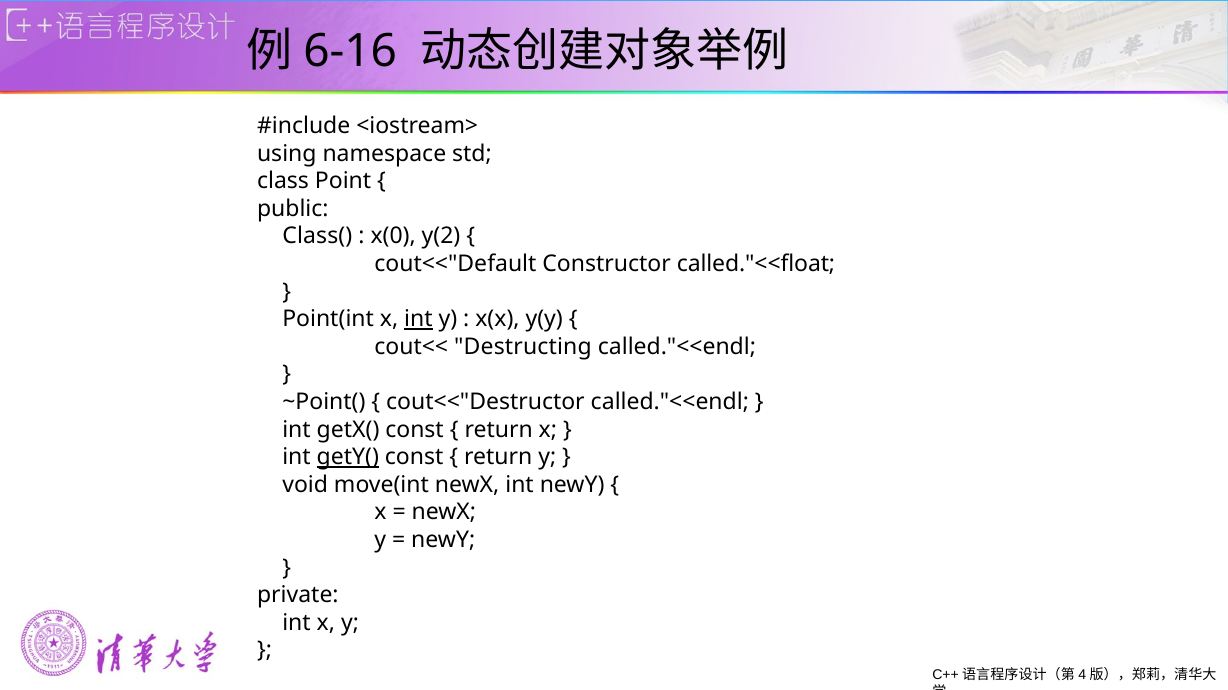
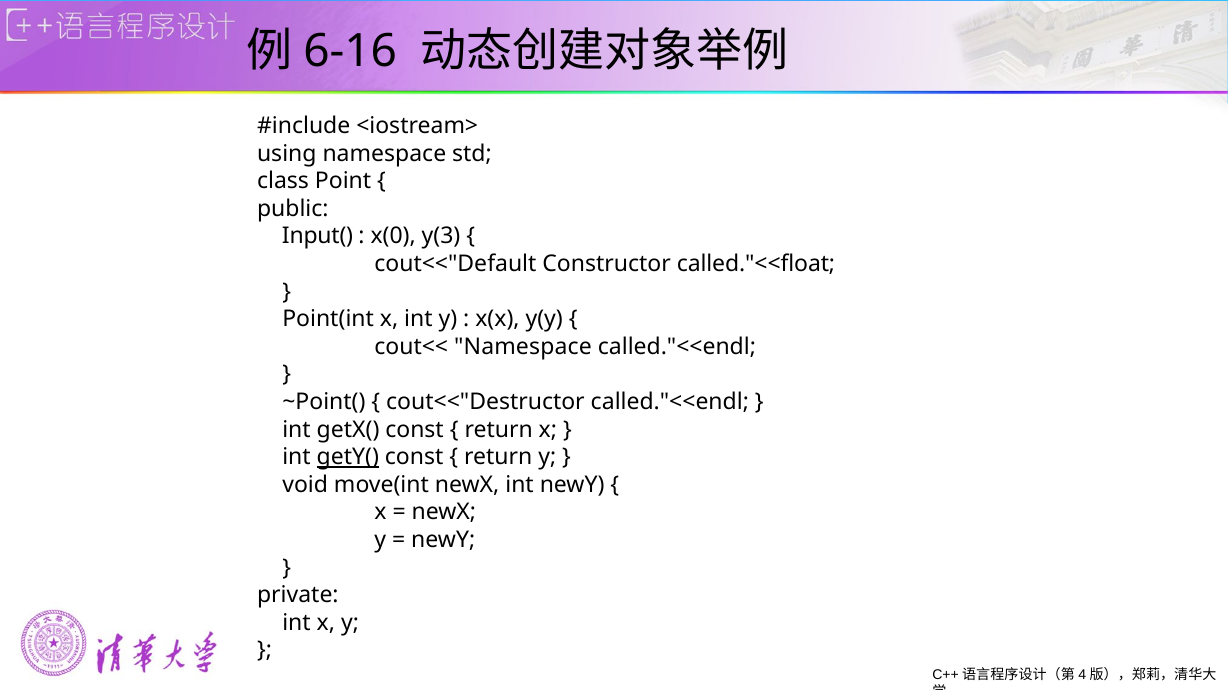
Class(: Class( -> Input( (318, 236)
y(2: y(2 -> y(3 (441, 236)
int underline: present -> none (418, 319)
cout<< Destructing: Destructing -> Namespace (523, 347)
